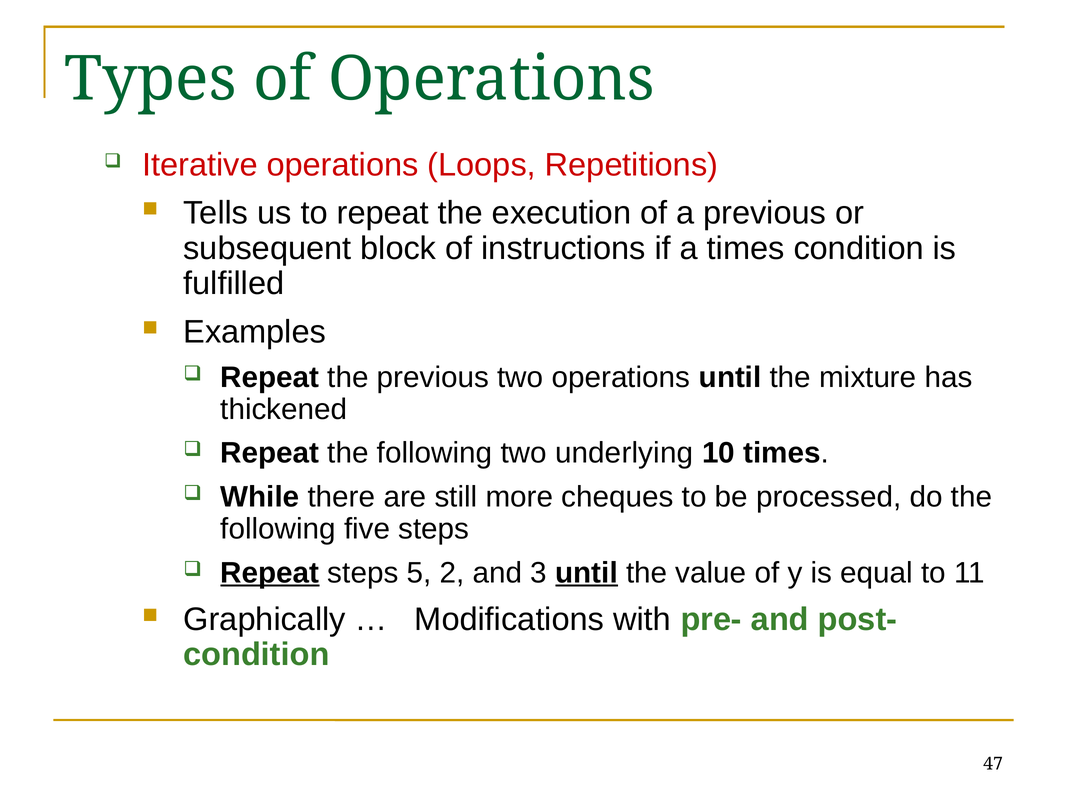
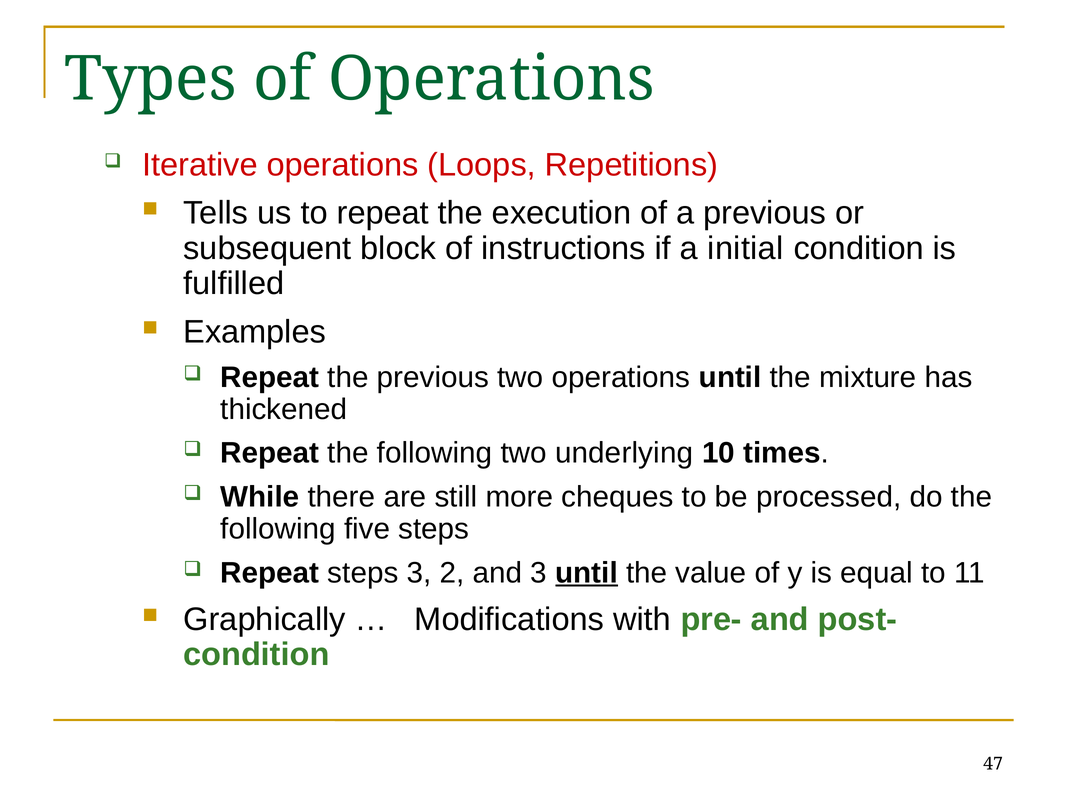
a times: times -> initial (746, 248)
Repeat underline: present -> none (270, 573)
steps 5: 5 -> 3 (419, 573)
